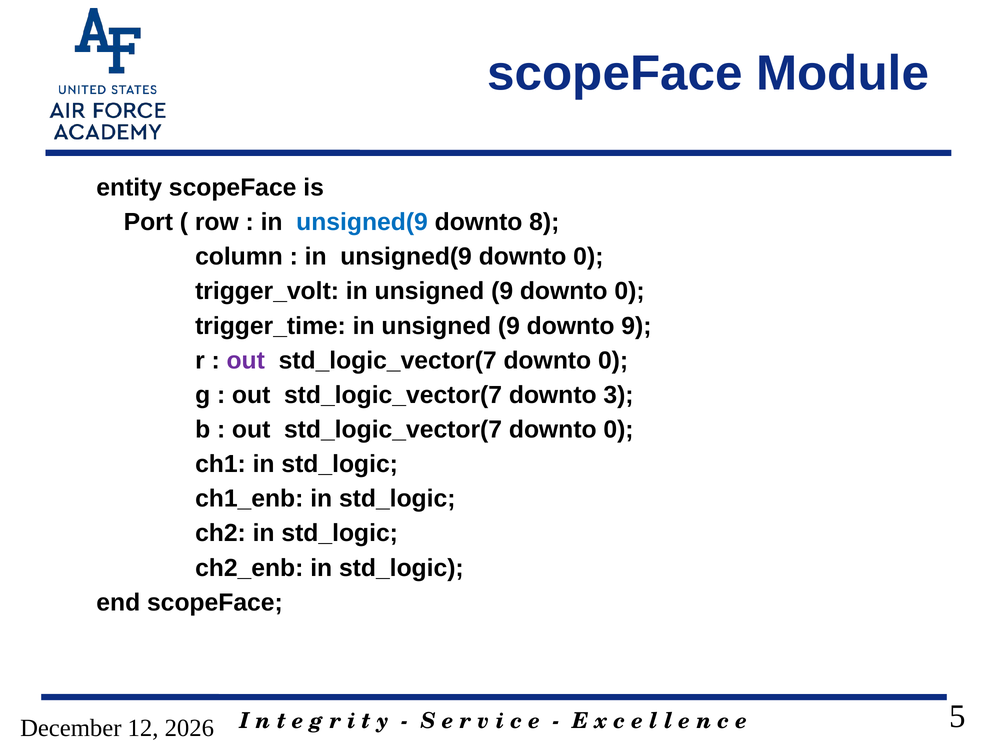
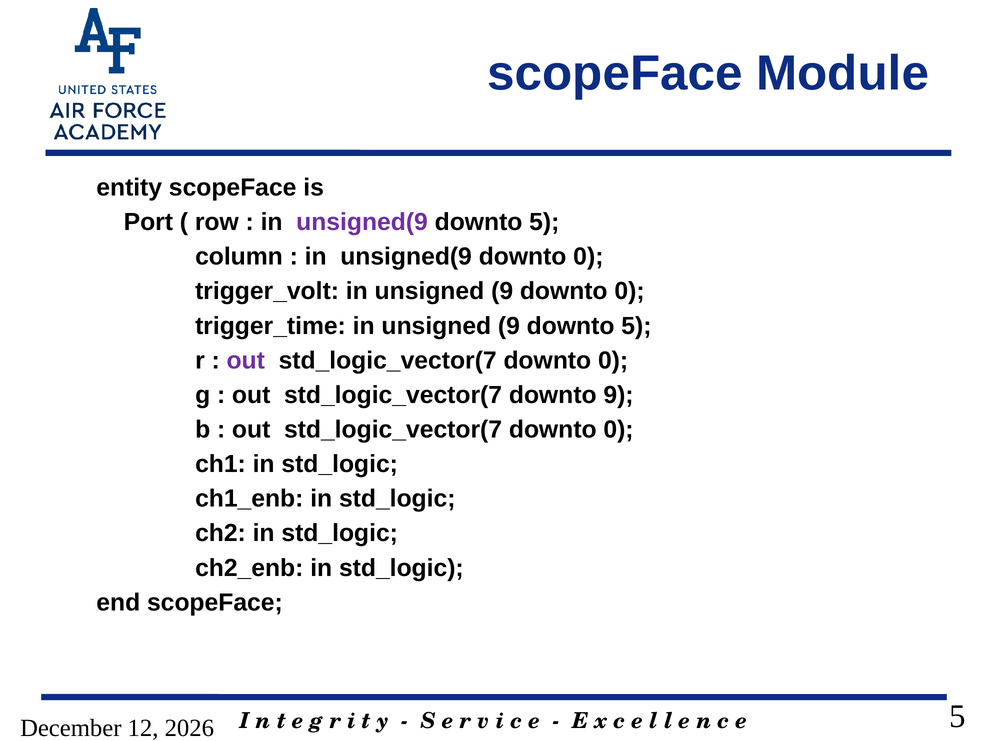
unsigned(9 colour: blue -> purple (362, 222)
8: 8 -> 5 (544, 222)
9 downto 9: 9 -> 5 (636, 326)
downto 3: 3 -> 9 (619, 395)
